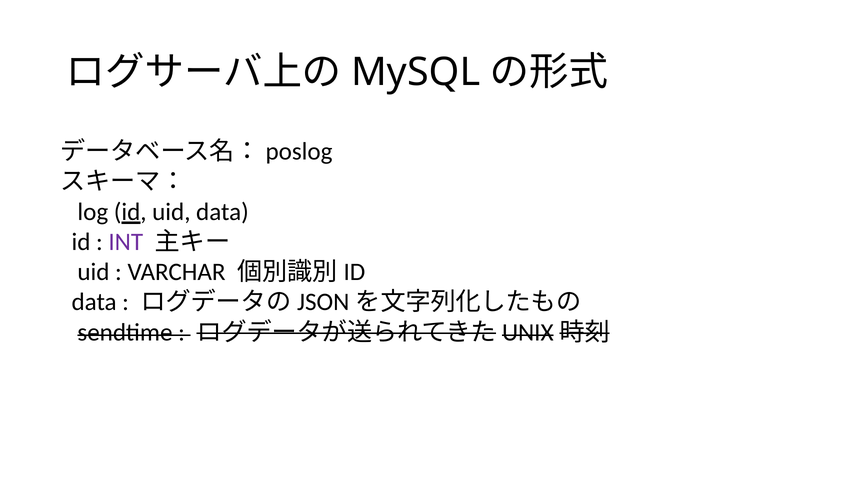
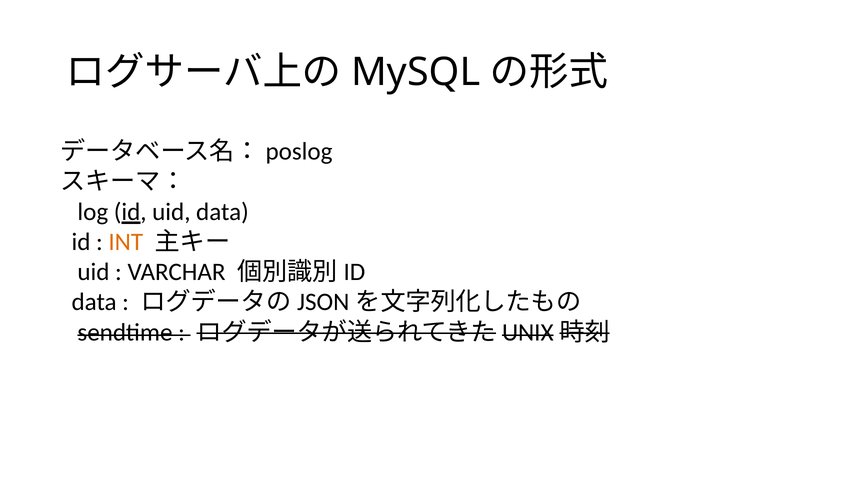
INT colour: purple -> orange (126, 242)
